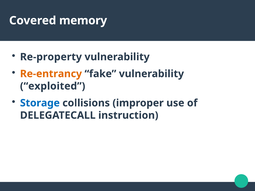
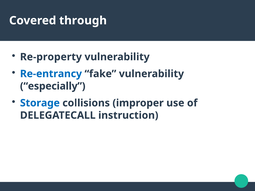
memory: memory -> through (83, 21)
Re-entrancy colour: orange -> blue (51, 74)
exploited: exploited -> especially (53, 86)
